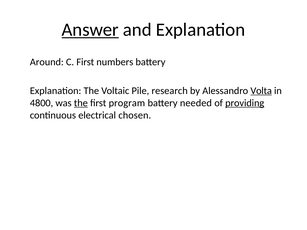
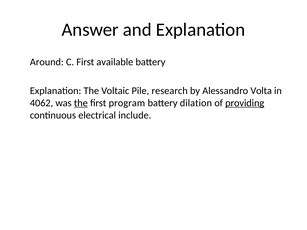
Answer underline: present -> none (90, 30)
numbers: numbers -> available (115, 62)
Volta underline: present -> none (261, 91)
4800: 4800 -> 4062 (42, 103)
needed: needed -> dilation (196, 103)
chosen: chosen -> include (135, 115)
